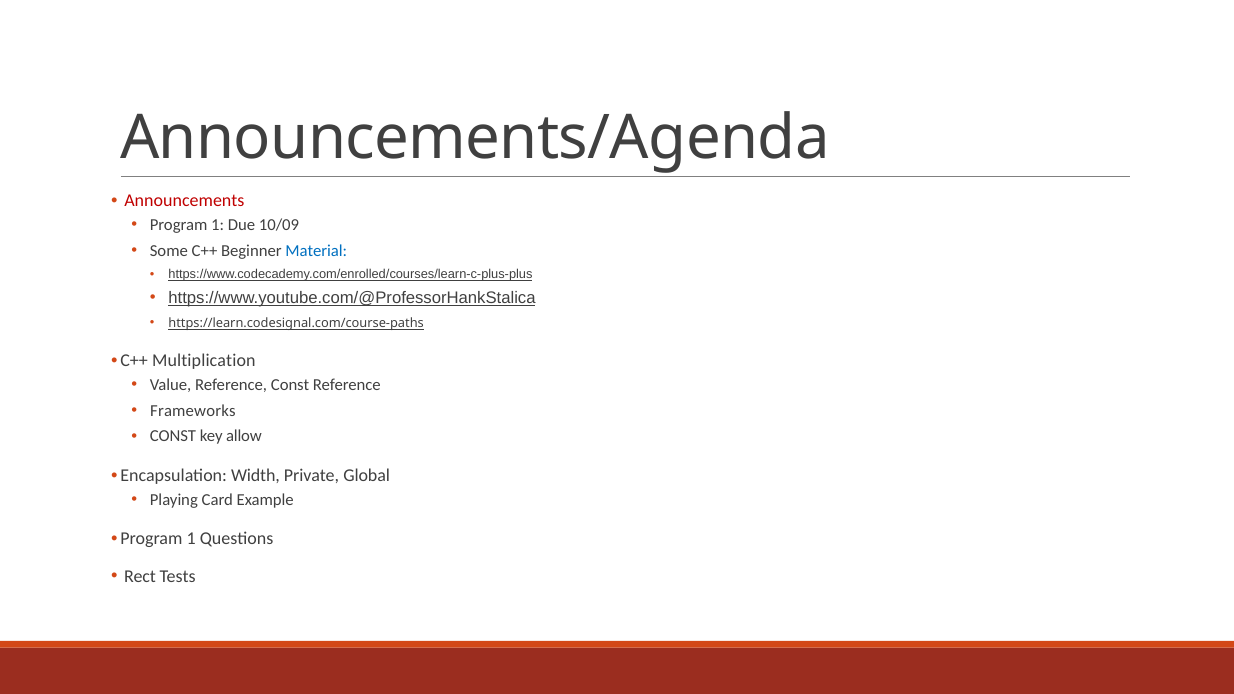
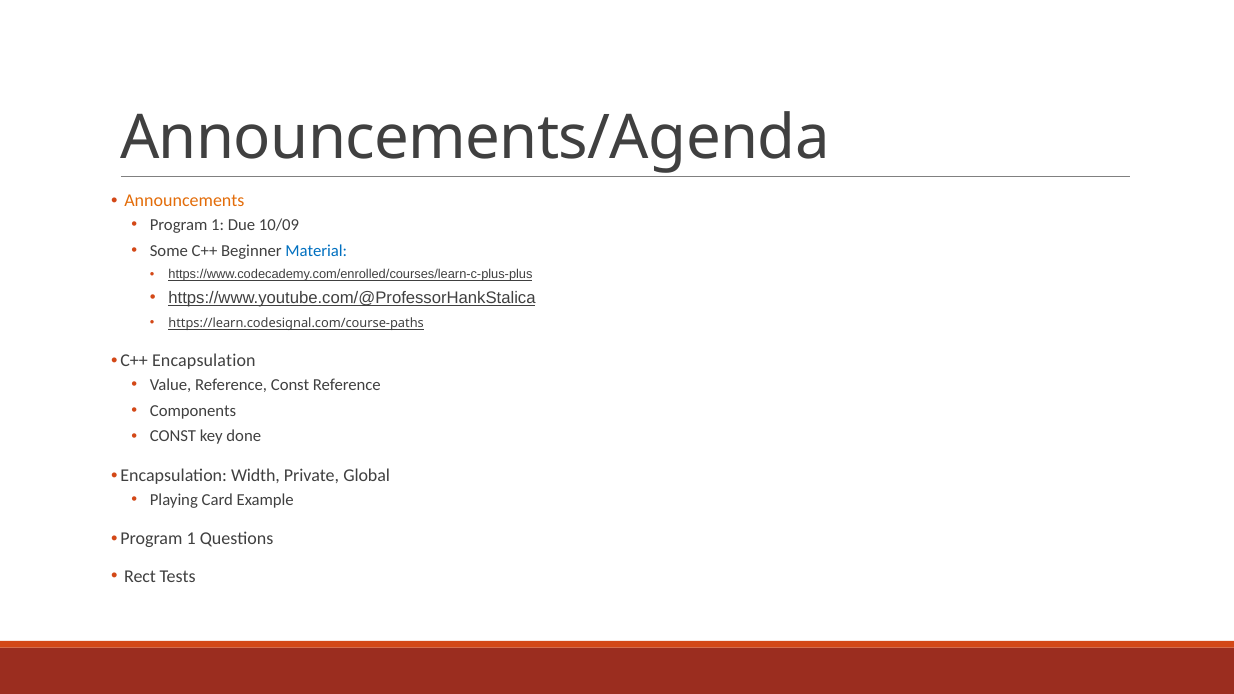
Announcements colour: red -> orange (184, 201)
C++ Multiplication: Multiplication -> Encapsulation (204, 361)
Frameworks: Frameworks -> Components (193, 411)
allow: allow -> done (244, 436)
